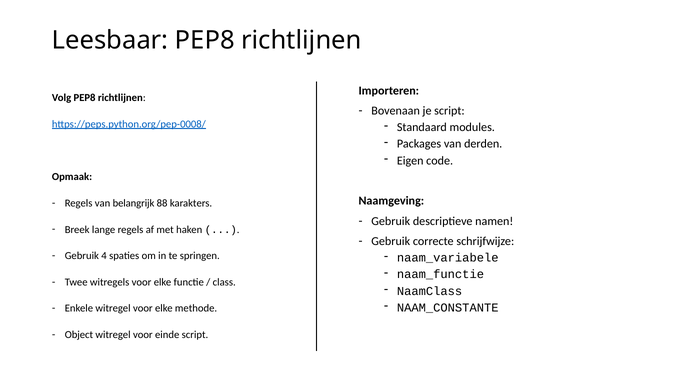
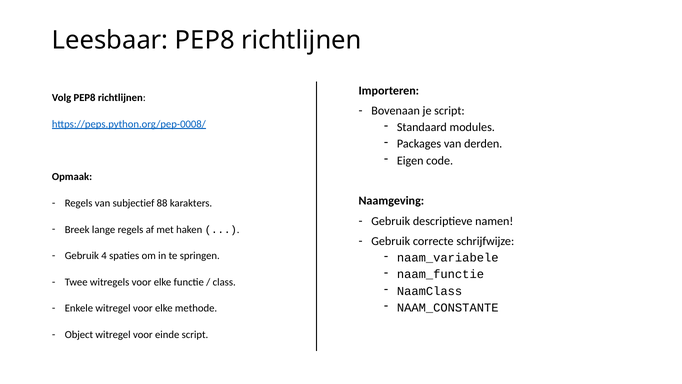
belangrijk: belangrijk -> subjectief (134, 203)
